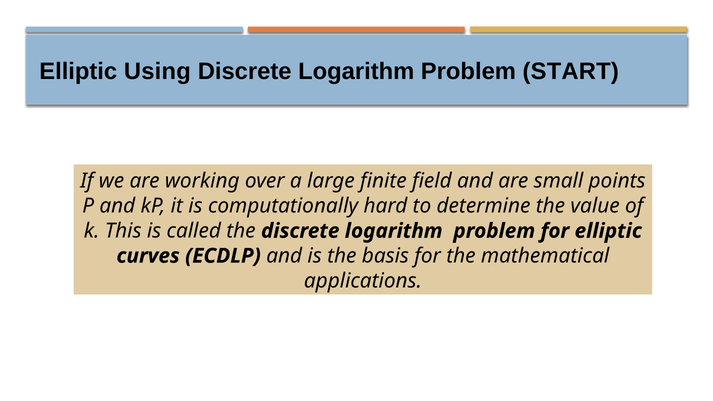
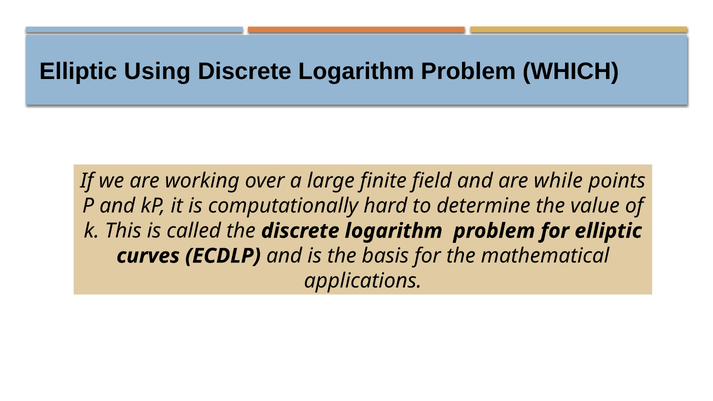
START: START -> WHICH (571, 72)
small: small -> while (558, 181)
